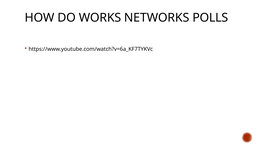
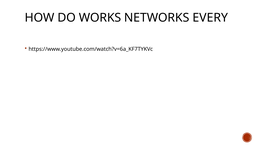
POLLS: POLLS -> EVERY (210, 18)
